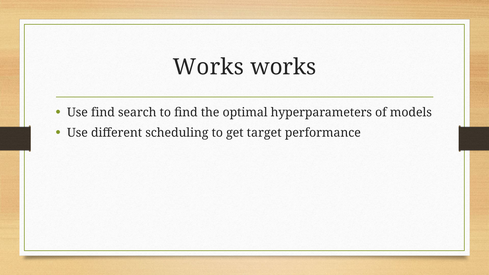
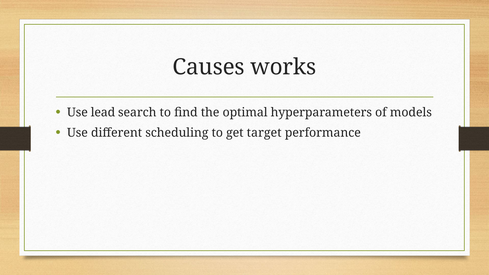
Works: Works -> Causes (209, 67)
Use find: find -> lead (103, 113)
